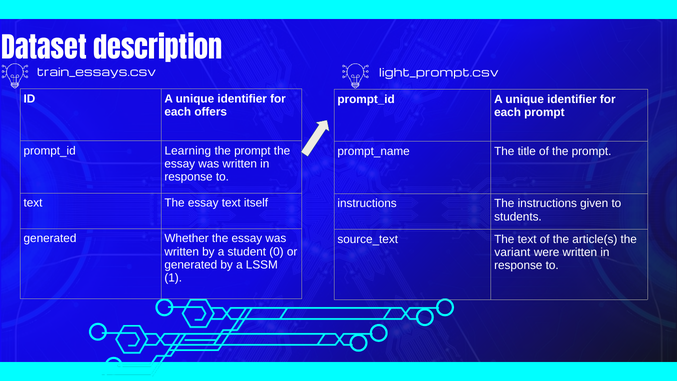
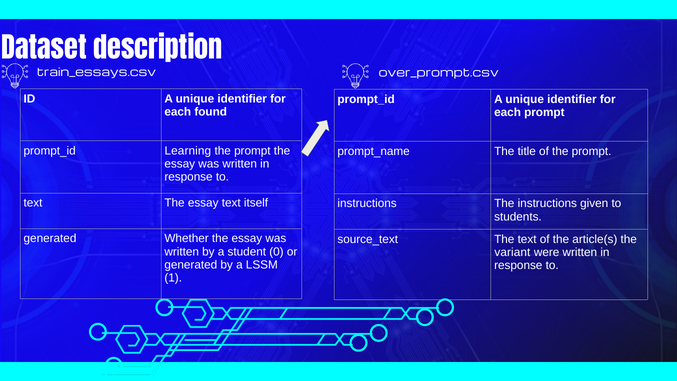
light_prompt.csv: light_prompt.csv -> over_prompt.csv (439, 73)
offers: offers -> found (211, 112)
